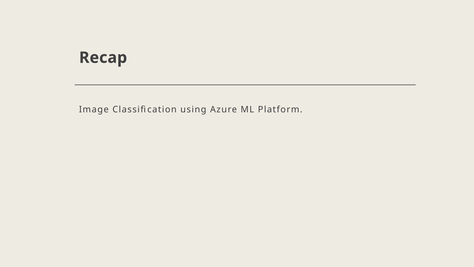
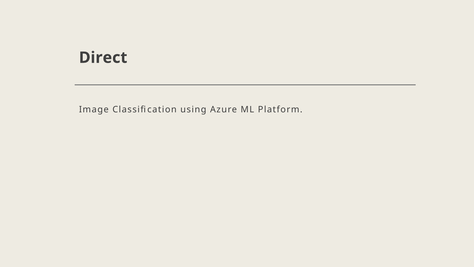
Recap: Recap -> Direct (103, 58)
